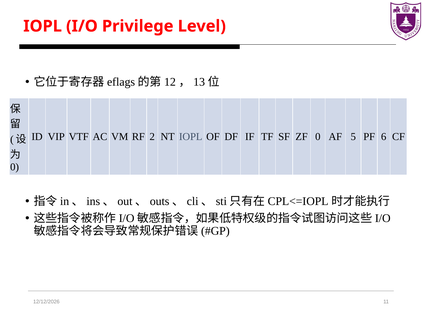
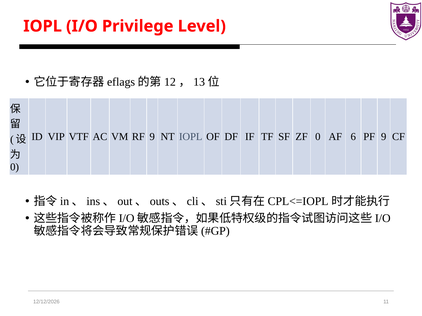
RF 2: 2 -> 9 (152, 137)
5: 5 -> 6 (353, 137)
PF 6: 6 -> 9 (384, 137)
